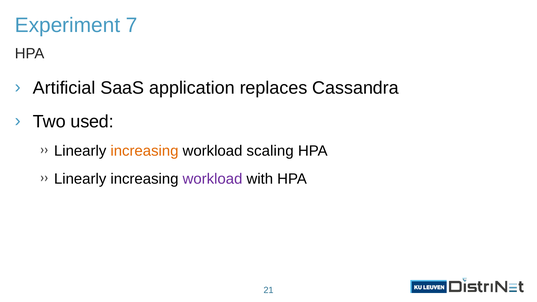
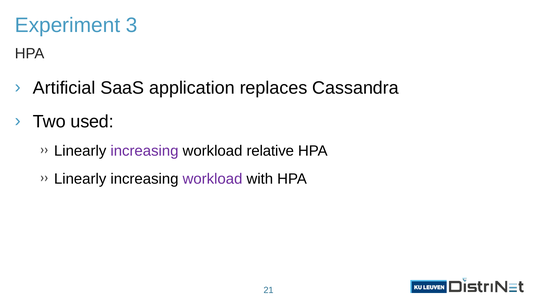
7: 7 -> 3 (132, 25)
increasing colour: orange -> purple (144, 151)
scaling: scaling -> relative (270, 151)
